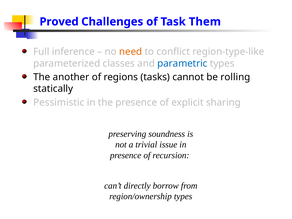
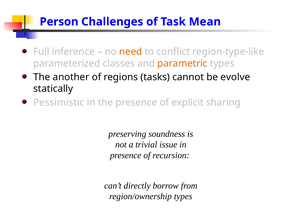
Proved: Proved -> Person (59, 22)
Them: Them -> Mean (205, 22)
parametric colour: blue -> orange (182, 63)
rolling: rolling -> evolve (235, 77)
